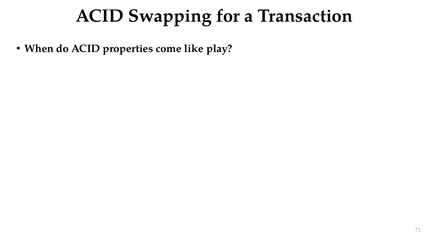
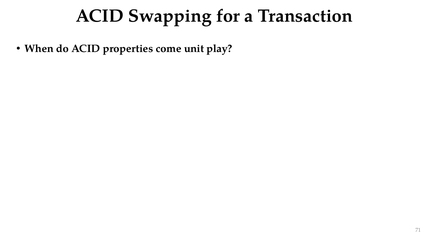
like: like -> unit (194, 49)
